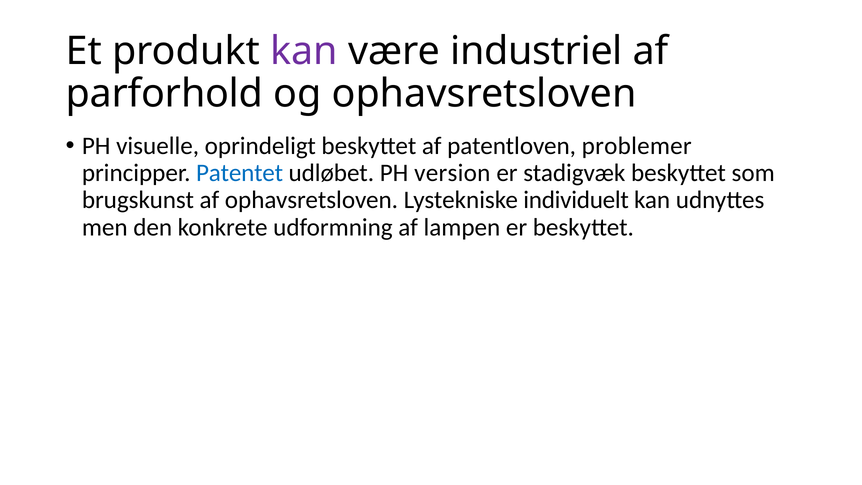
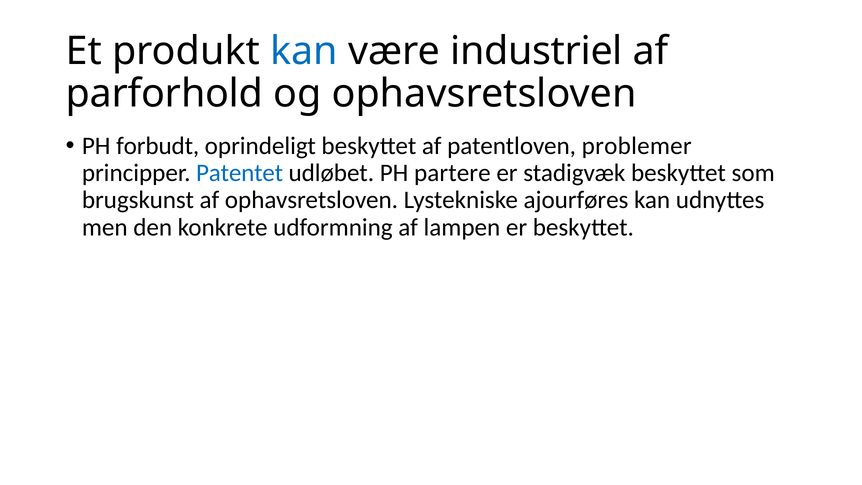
kan colour: purple -> blue (304, 51)
visuelle: visuelle -> forbudt (158, 146)
version: version -> partere (452, 173)
individuelt: individuelt -> ajourføres (576, 200)
